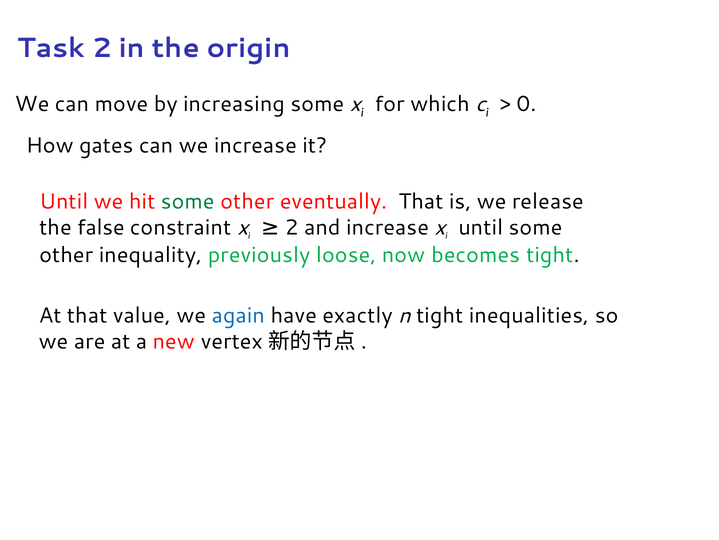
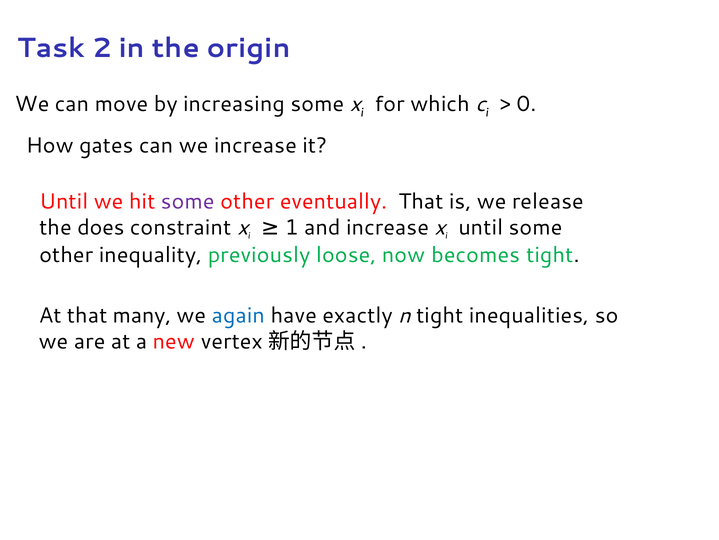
some colour: green -> purple (188, 201)
false: false -> does (101, 227)
2: 2 -> 1 (292, 227)
value: value -> many (142, 315)
